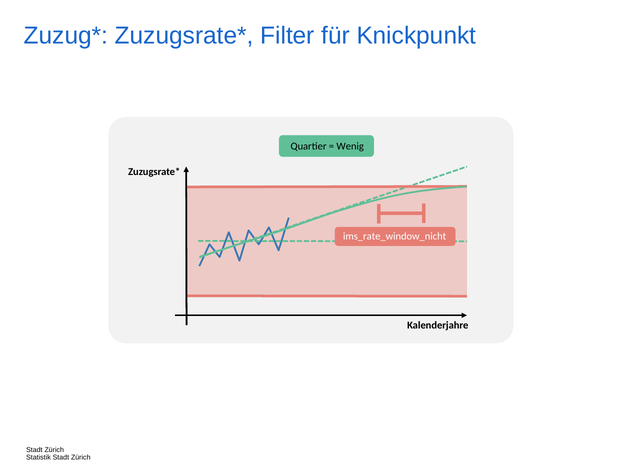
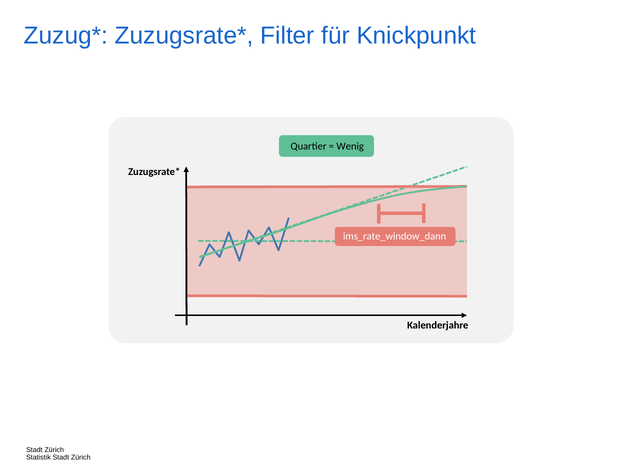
ims_rate_window_nicht: ims_rate_window_nicht -> ims_rate_window_dann (395, 236)
